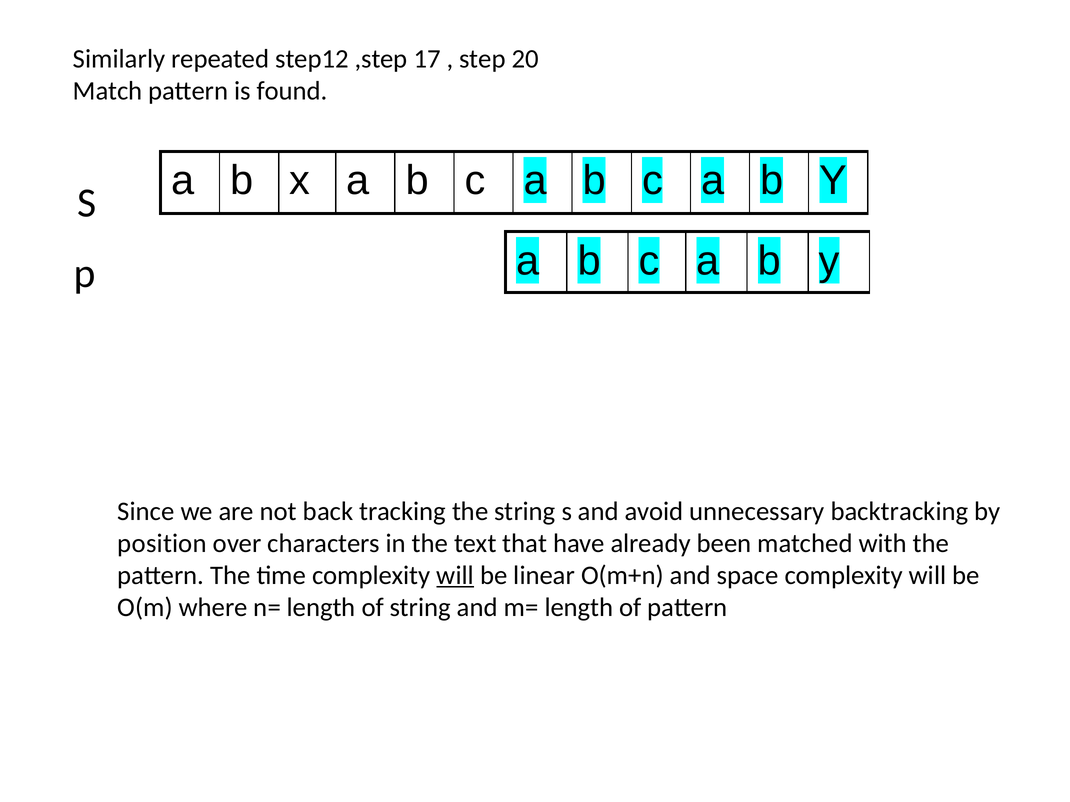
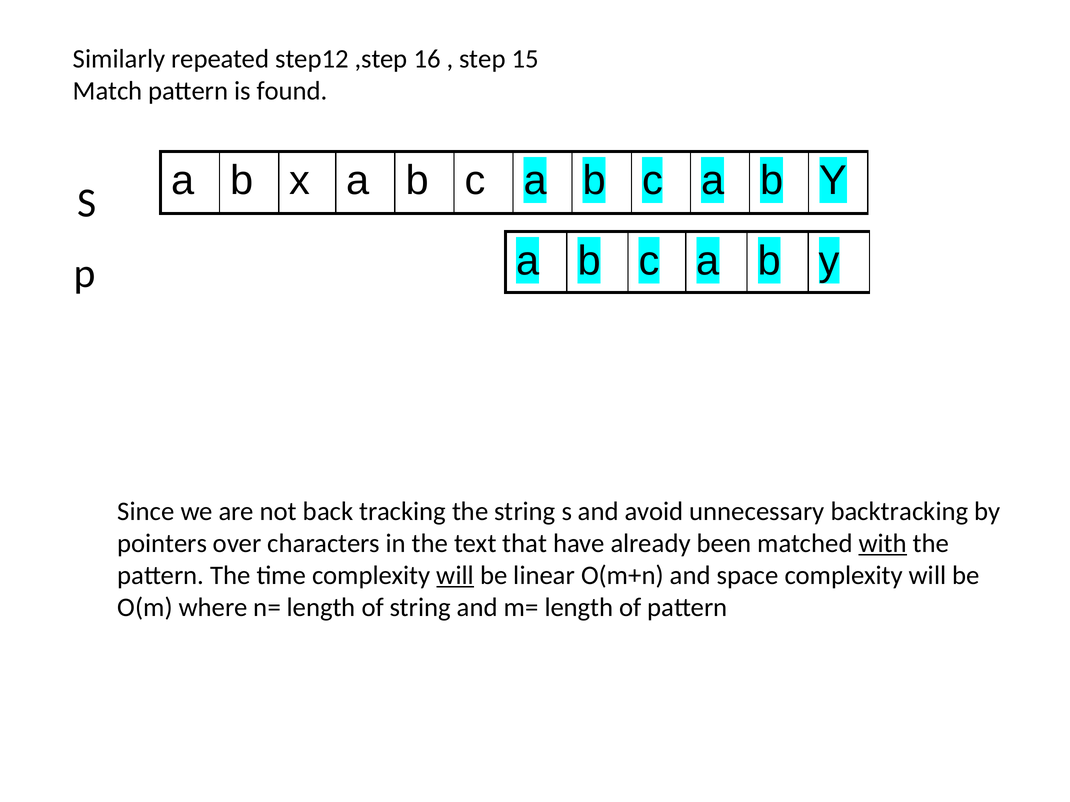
17: 17 -> 16 (427, 59)
20: 20 -> 15 (525, 59)
position: position -> pointers (162, 544)
with underline: none -> present (883, 544)
